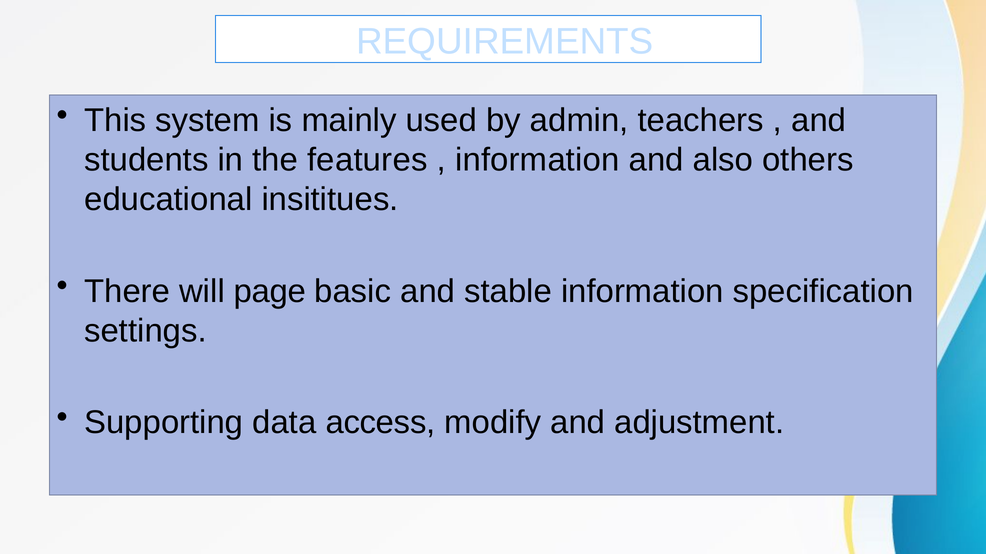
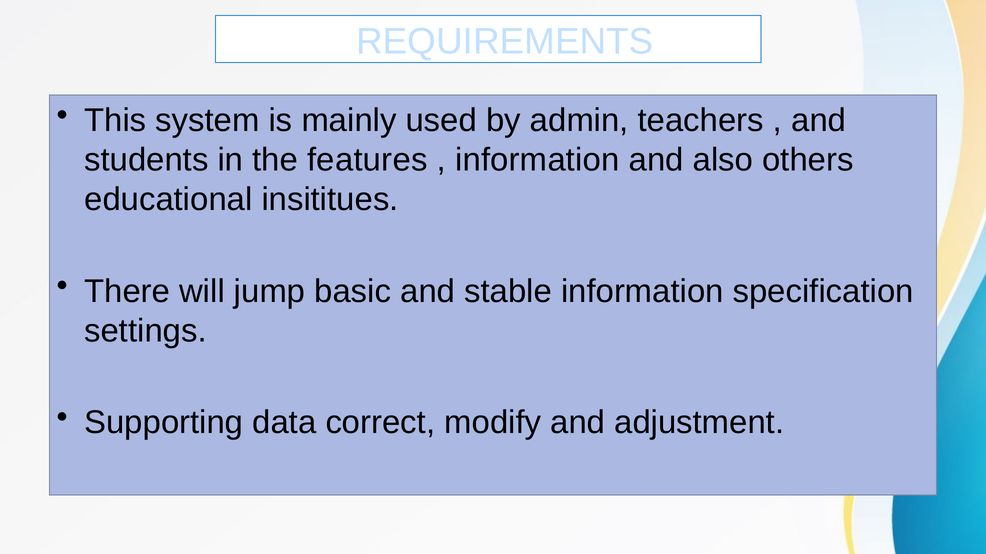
page: page -> jump (270, 292)
access: access -> correct (380, 423)
